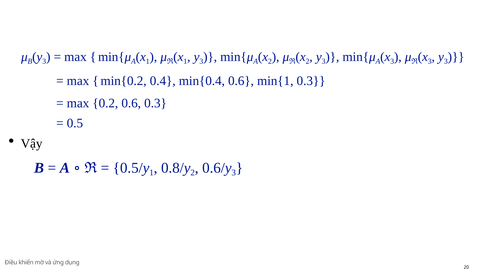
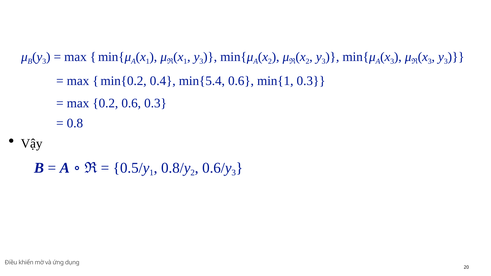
min{0.4: min{0.4 -> min{5.4 (202, 81)
0.5: 0.5 -> 0.8 (75, 123)
